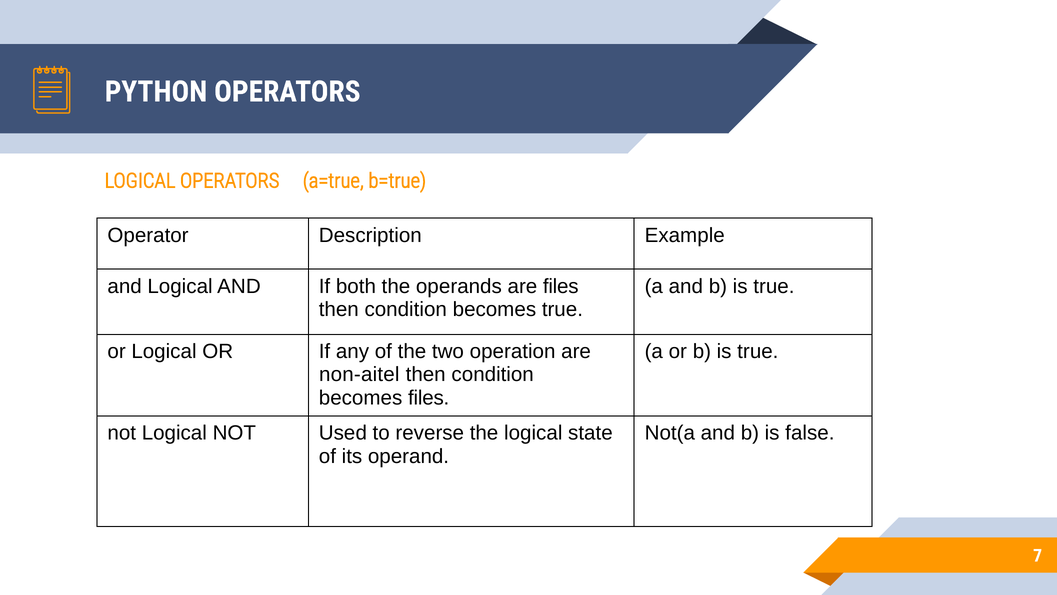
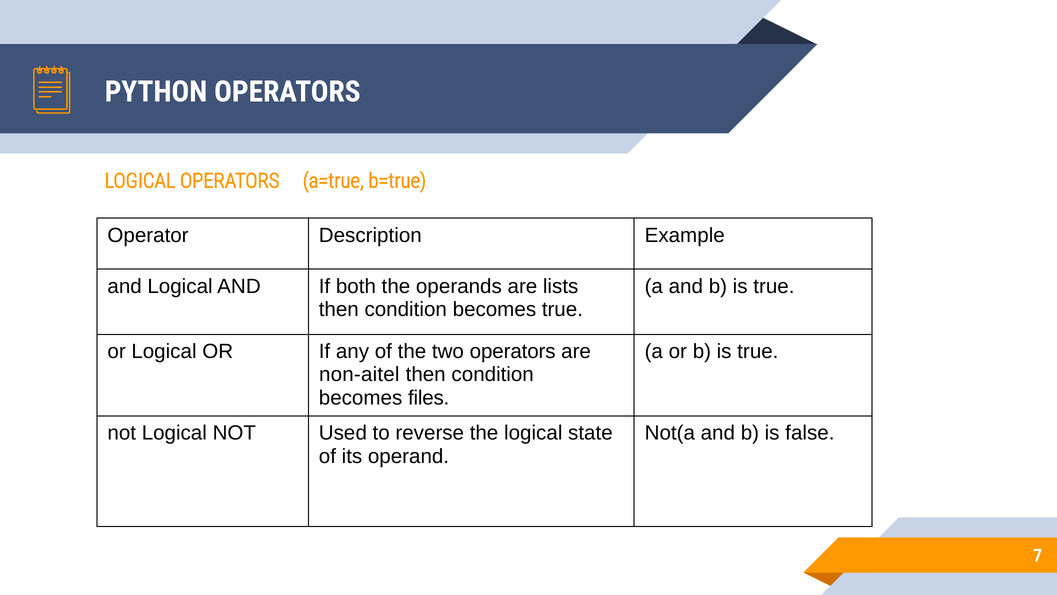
are files: files -> lists (561, 286)
two operation: operation -> operators (513, 351)
